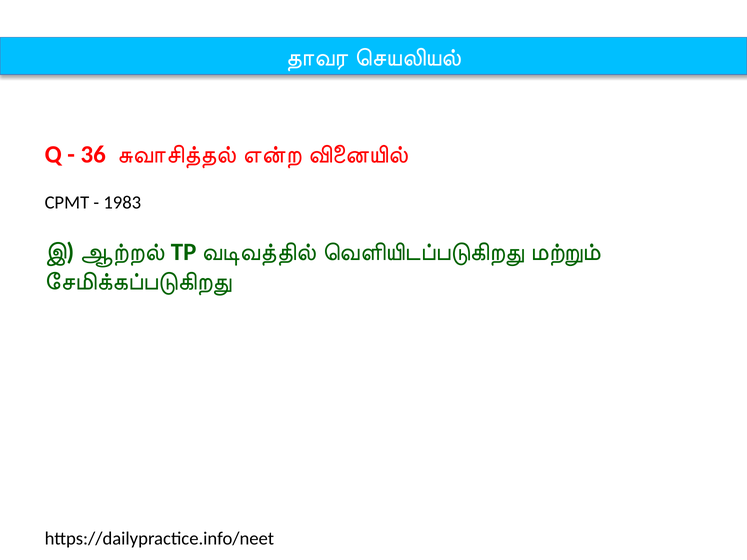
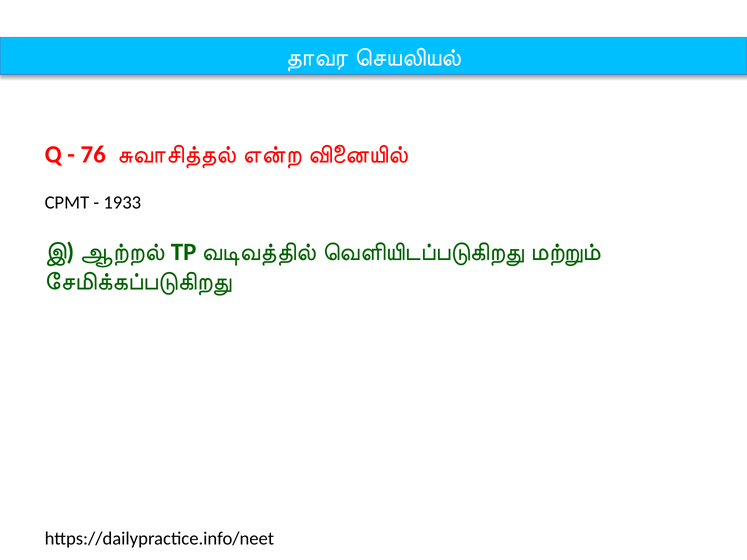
36: 36 -> 76 (93, 155)
1983: 1983 -> 1933 (122, 203)
